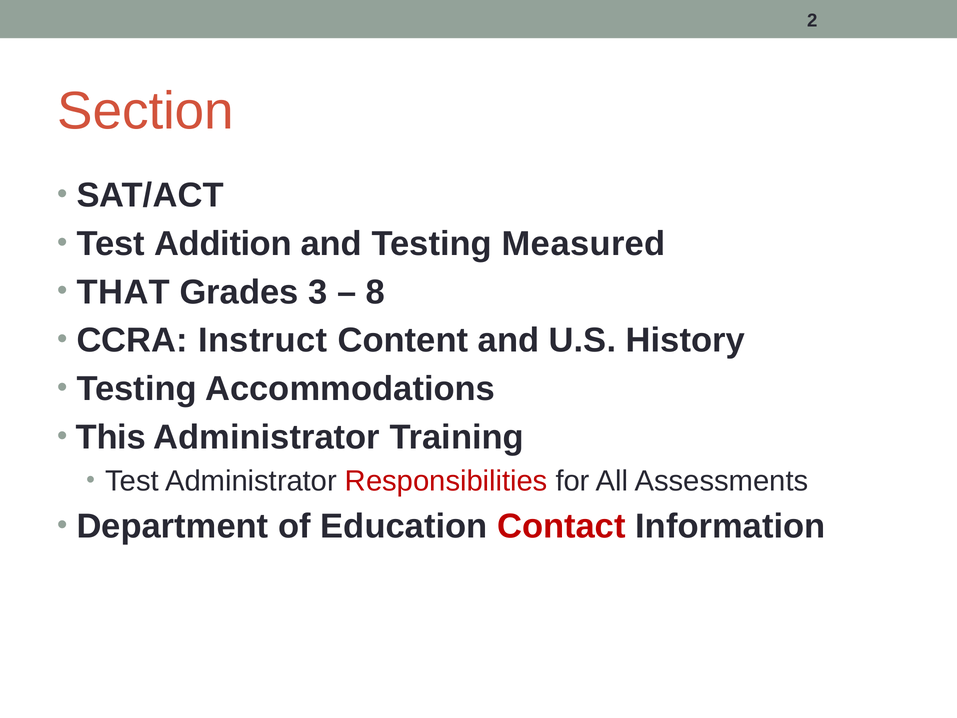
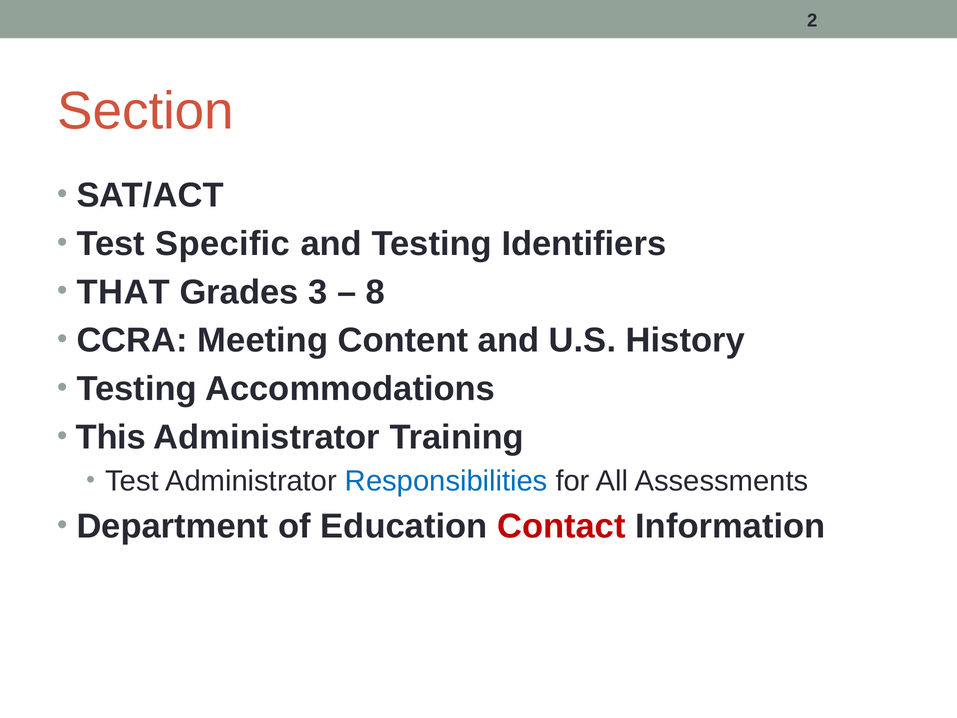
Addition: Addition -> Specific (223, 244)
Measured: Measured -> Identifiers (584, 244)
Instruct: Instruct -> Meeting (263, 340)
Responsibilities colour: red -> blue (446, 481)
